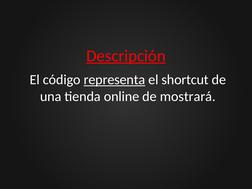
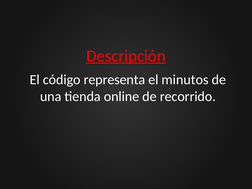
representa underline: present -> none (114, 80)
shortcut: shortcut -> minutos (185, 80)
mostrará: mostrará -> recorrido (188, 97)
